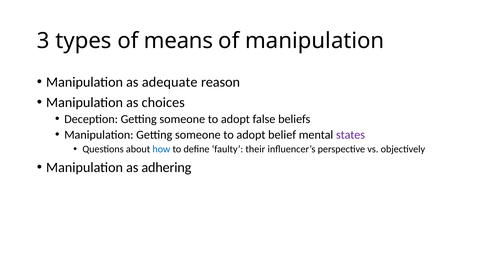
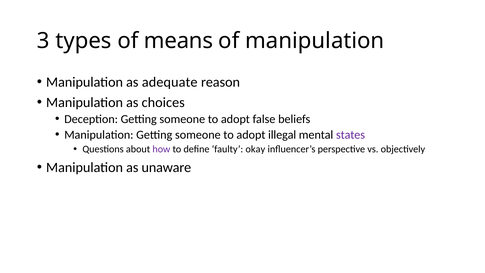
belief: belief -> illegal (282, 135)
how colour: blue -> purple (161, 149)
their: their -> okay (255, 149)
adhering: adhering -> unaware (166, 167)
